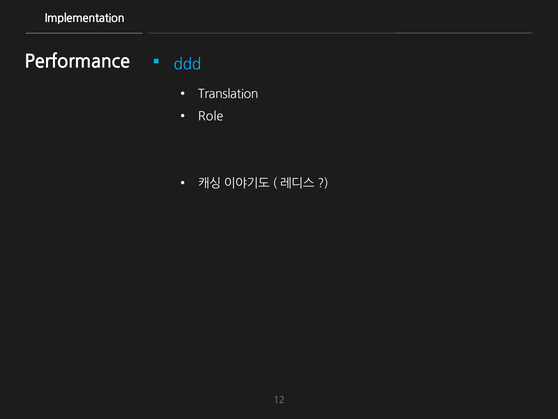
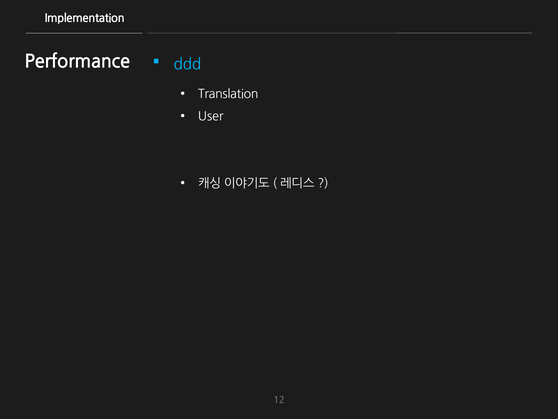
Role: Role -> User (211, 116)
